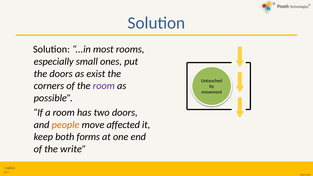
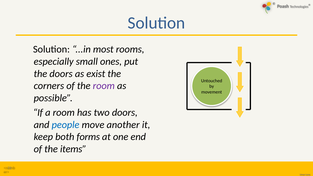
people colour: orange -> blue (66, 125)
affected: affected -> another (123, 125)
write: write -> items (73, 149)
